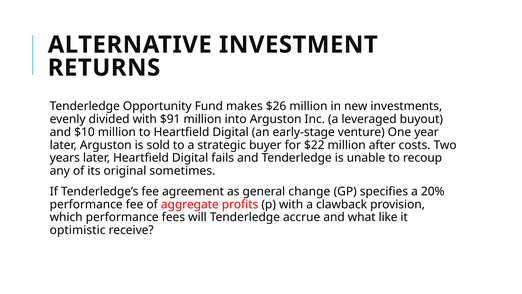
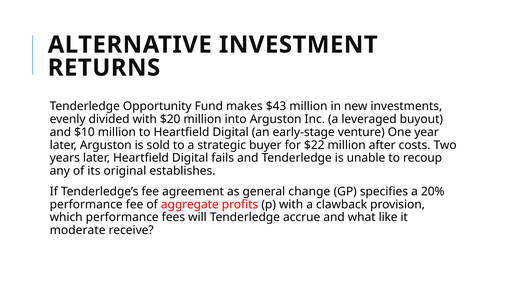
$26: $26 -> $43 (276, 106)
$91: $91 -> $20 (170, 119)
sometimes: sometimes -> establishes (182, 171)
optimistic: optimistic -> moderate (78, 230)
